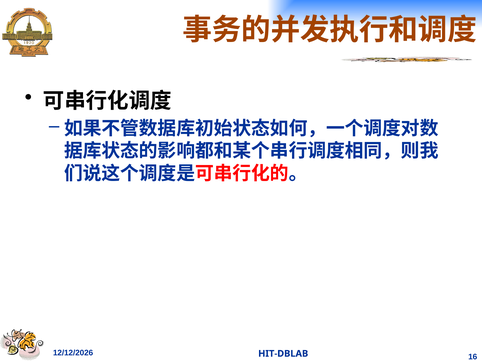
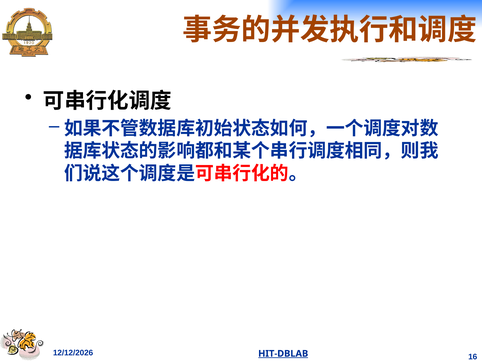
HIT-DBLAB underline: none -> present (283, 354)
